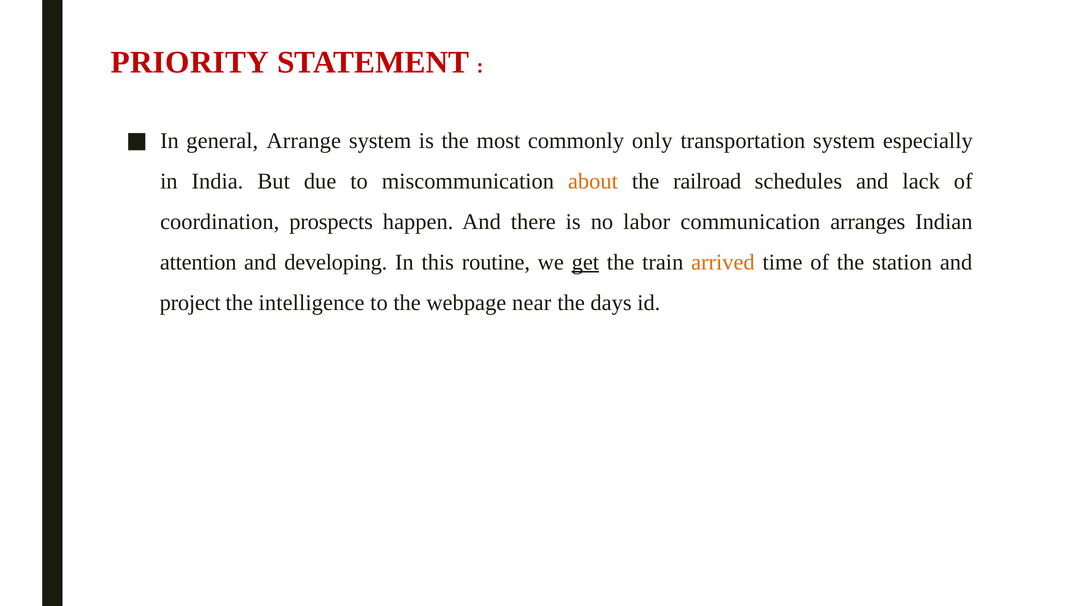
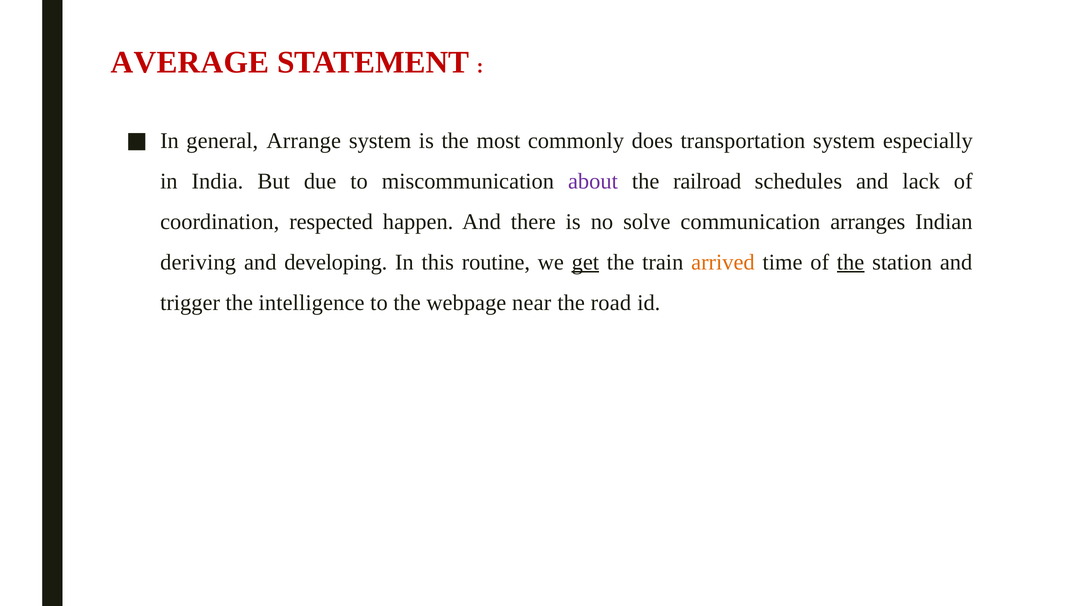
PRIORITY: PRIORITY -> AVERAGE (190, 62)
only: only -> does (652, 141)
about colour: orange -> purple (593, 181)
prospects: prospects -> respected (331, 222)
labor: labor -> solve (647, 222)
attention: attention -> deriving (198, 262)
the underline: none -> present (851, 262)
project: project -> trigger (190, 303)
days: days -> road (611, 303)
